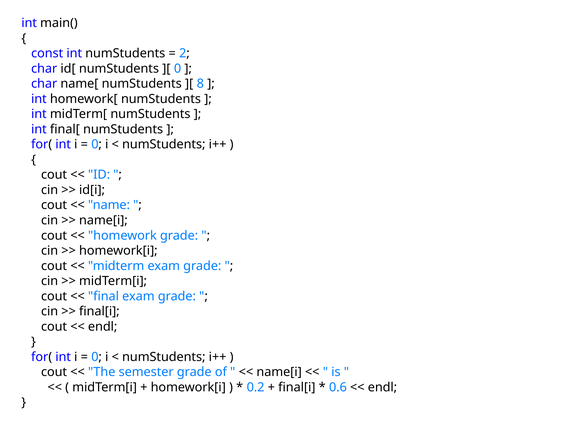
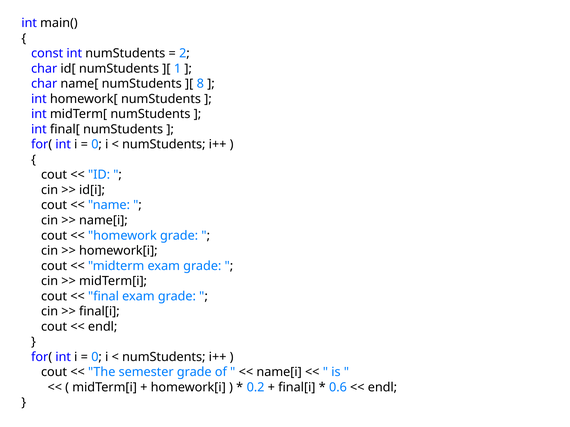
0: 0 -> 1 (178, 69)
